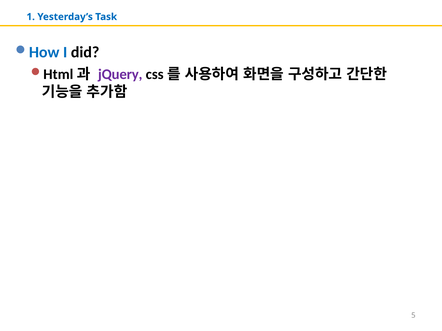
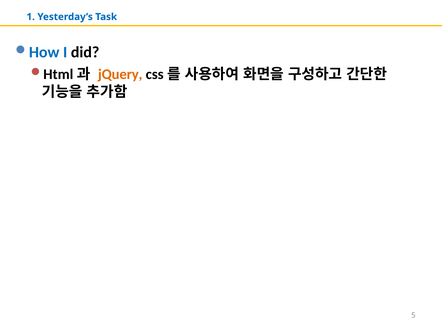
jQuery colour: purple -> orange (120, 74)
